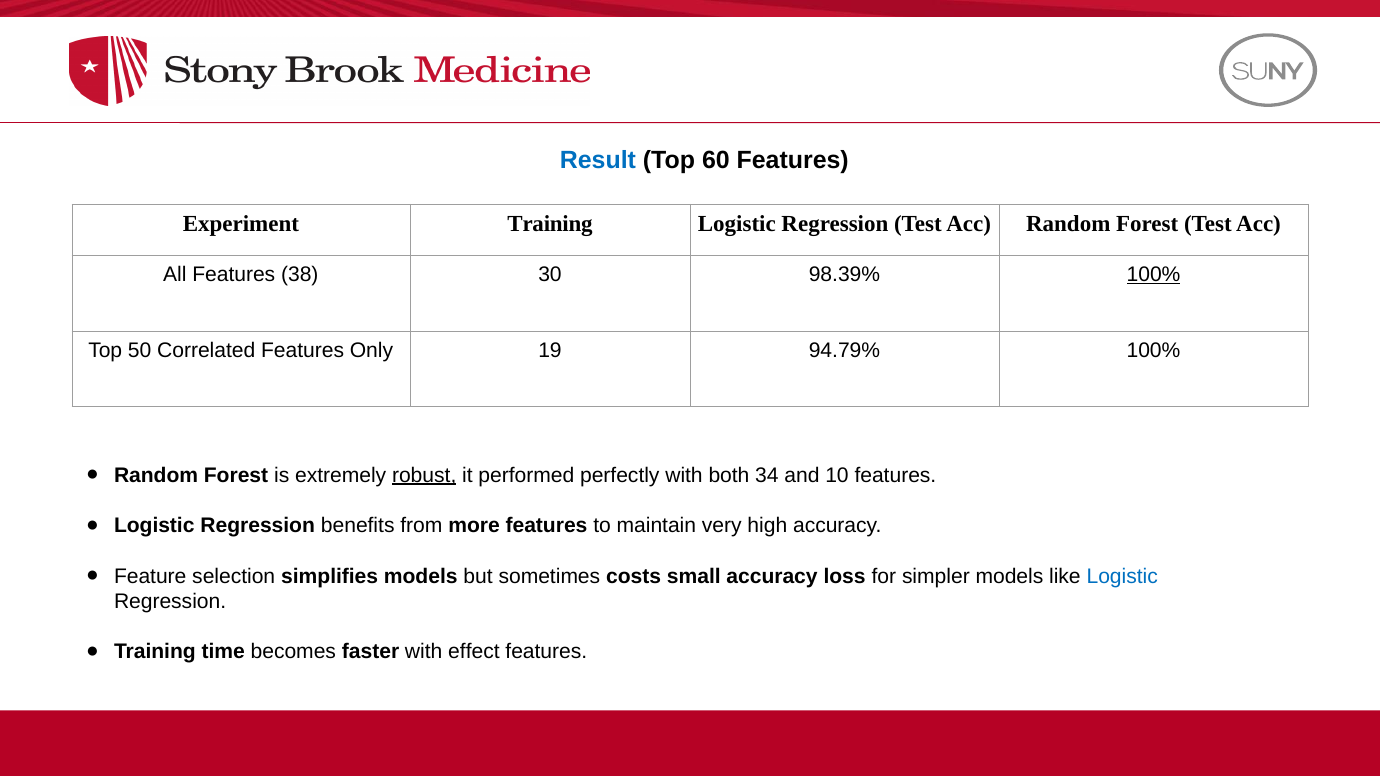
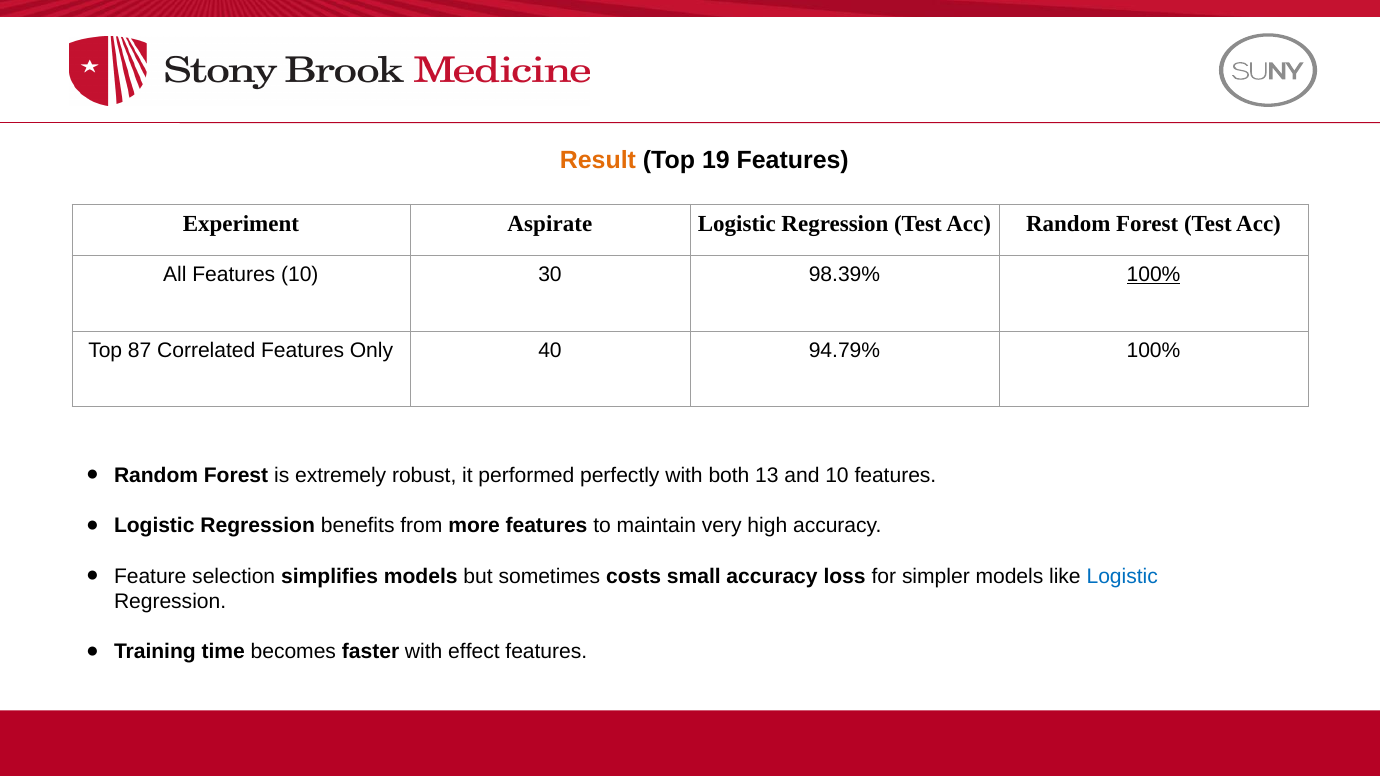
Result colour: blue -> orange (598, 160)
60: 60 -> 19 (716, 160)
Experiment Training: Training -> Aspirate (550, 224)
Features 38: 38 -> 10 (300, 274)
50: 50 -> 87 (140, 350)
19: 19 -> 40 (550, 350)
robust underline: present -> none (424, 475)
34: 34 -> 13 (767, 475)
